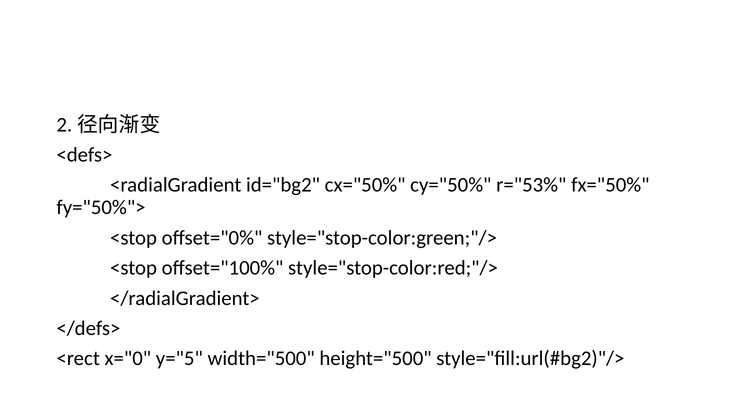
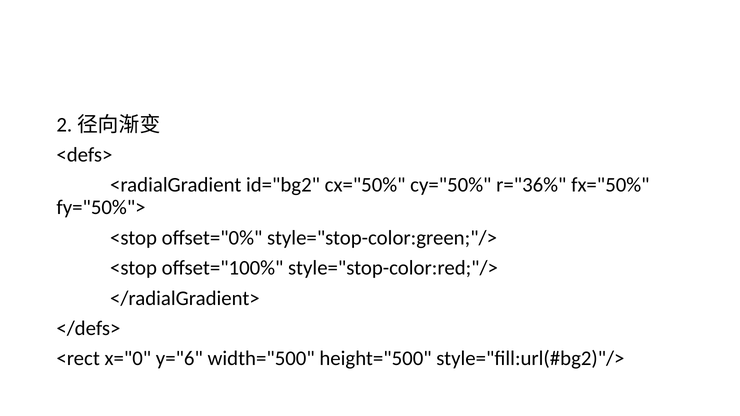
r="53%: r="53% -> r="36% (531, 185)
y="5: y="5 -> y="6 (179, 359)
